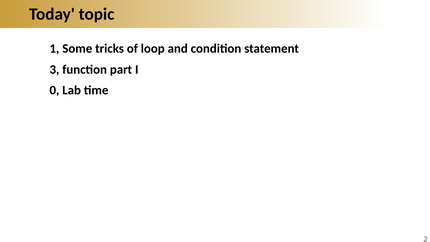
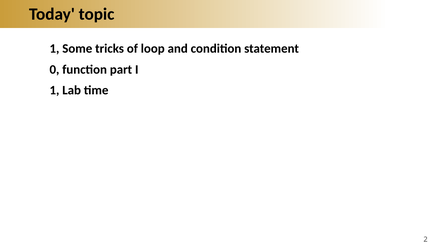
3: 3 -> 0 (54, 69)
0: 0 -> 1 (54, 90)
